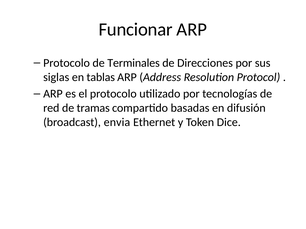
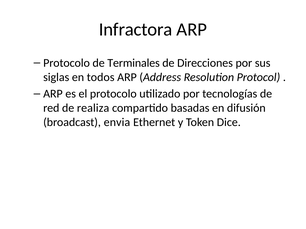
Funcionar: Funcionar -> Infractora (136, 30)
tablas: tablas -> todos (101, 77)
tramas: tramas -> realiza (93, 108)
